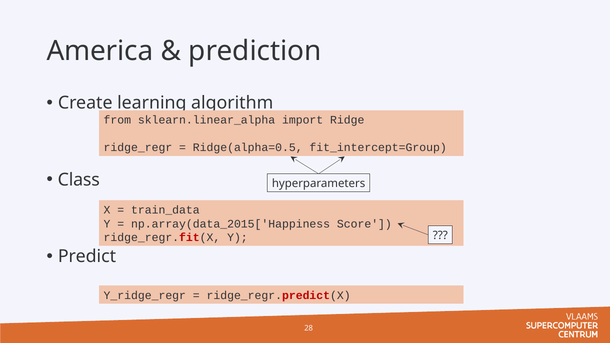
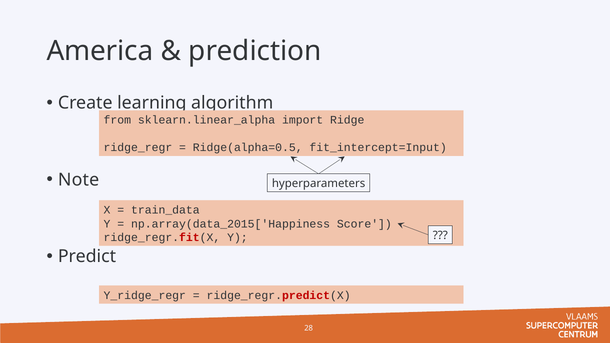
fit_intercept=Group: fit_intercept=Group -> fit_intercept=Input (378, 148)
Class: Class -> Note (79, 180)
